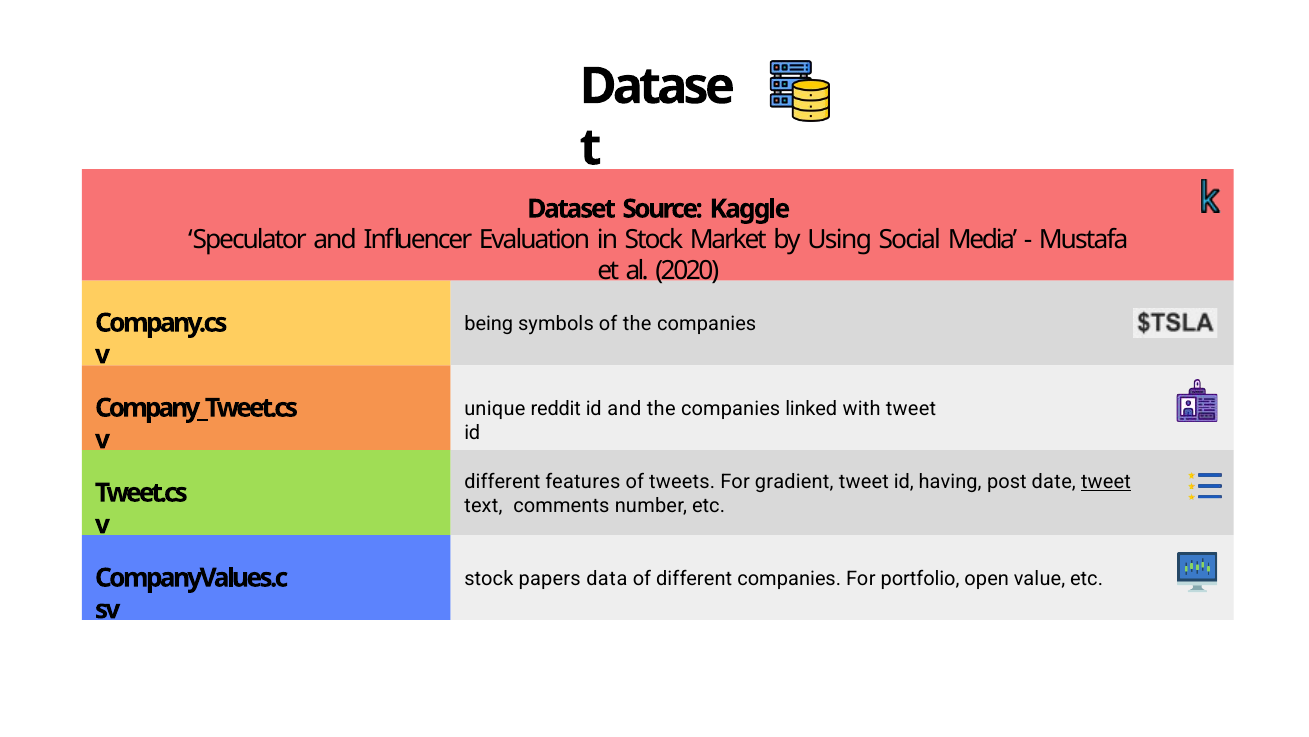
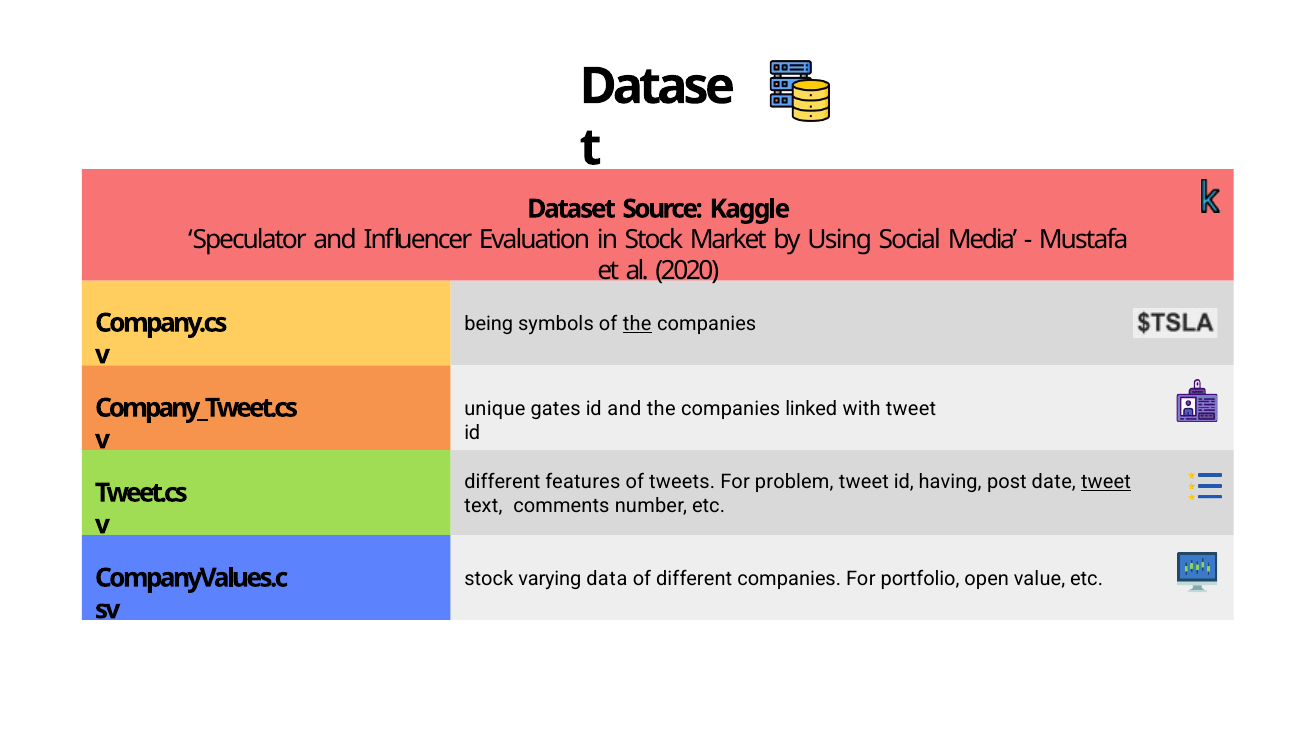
the underline: none -> present (637, 324)
reddit: reddit -> gates (556, 408)
gradient: gradient -> problem (794, 481)
papers: papers -> varying (550, 578)
